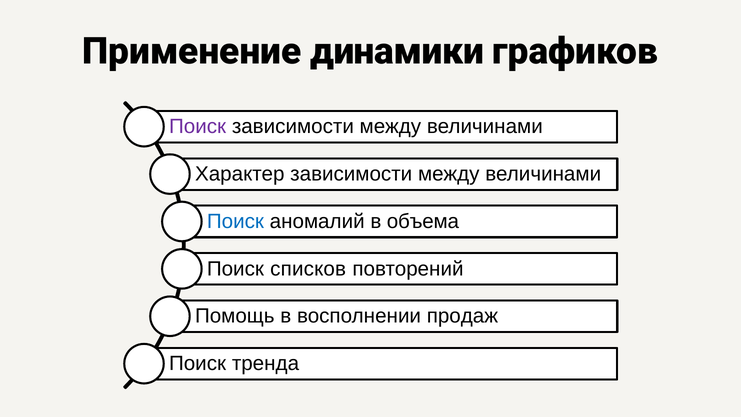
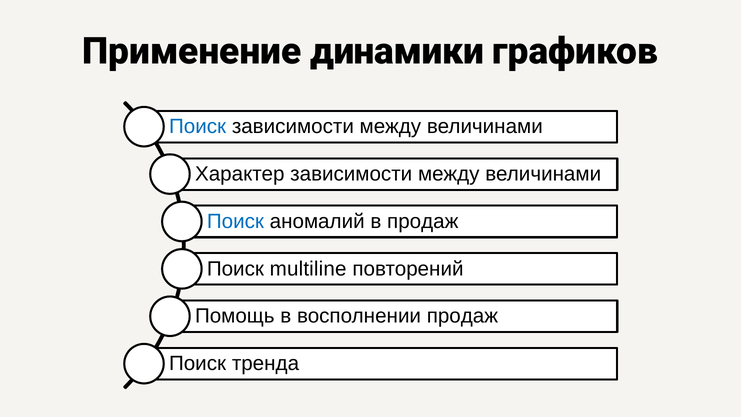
Поиск colour: purple -> blue (198, 127)
в объема: объема -> продаж (423, 221)
списков: списков -> multiline (308, 269)
